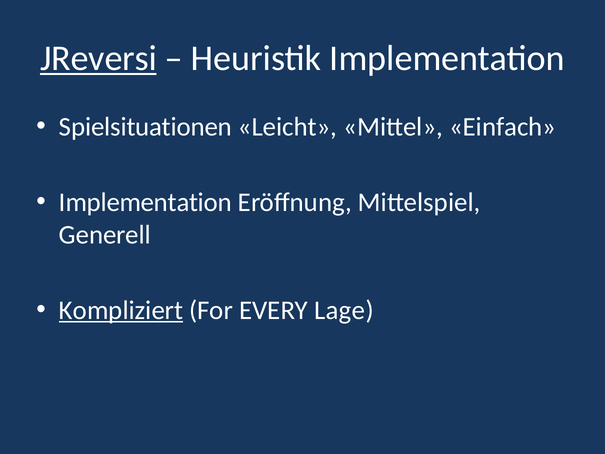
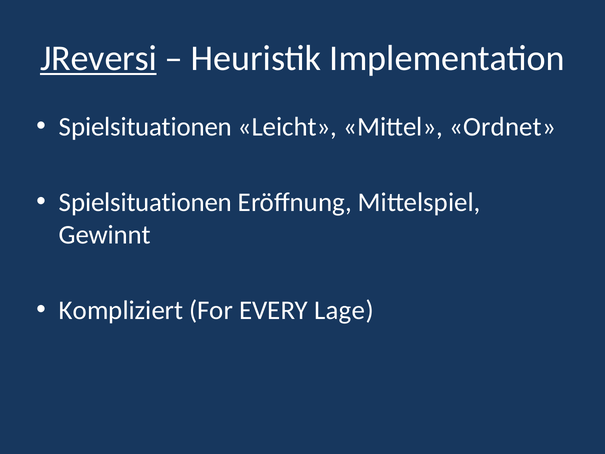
Einfach: Einfach -> Ordnet (503, 127)
Implementation: Implementation -> Spielsituationen (145, 202)
Generell: Generell -> Gewinnt (105, 235)
Kompliziert underline: present -> none (121, 310)
